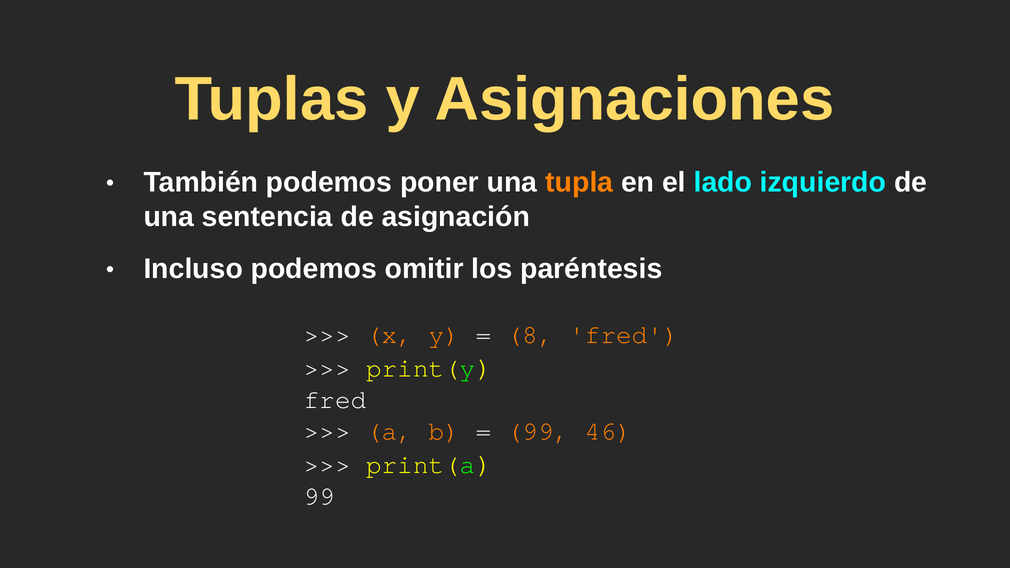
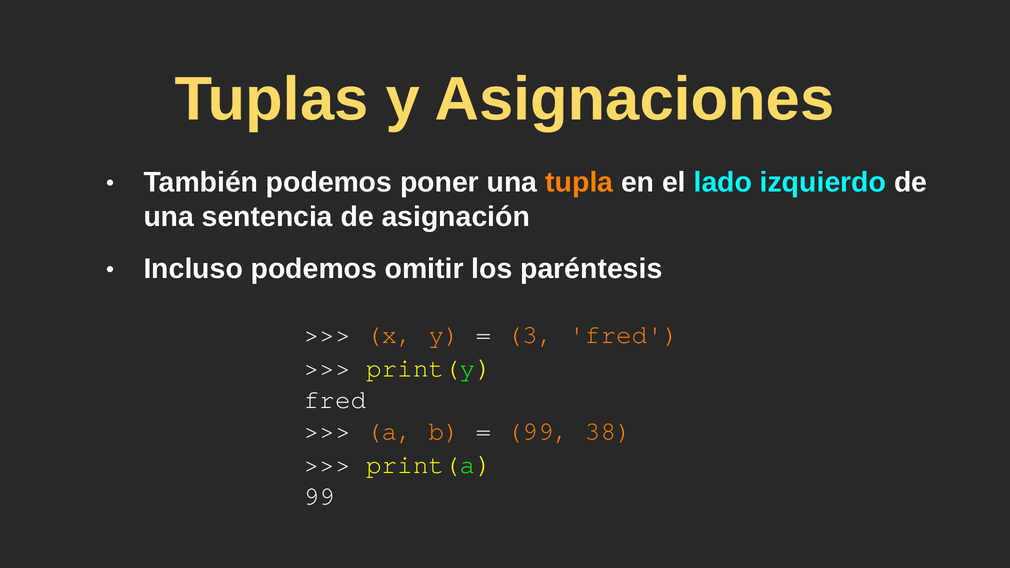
8: 8 -> 3 (530, 334)
46: 46 -> 38 (608, 431)
